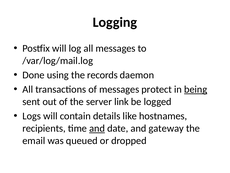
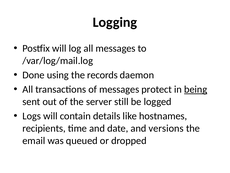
link: link -> still (121, 101)
and underline: present -> none (97, 128)
gateway: gateway -> versions (166, 128)
